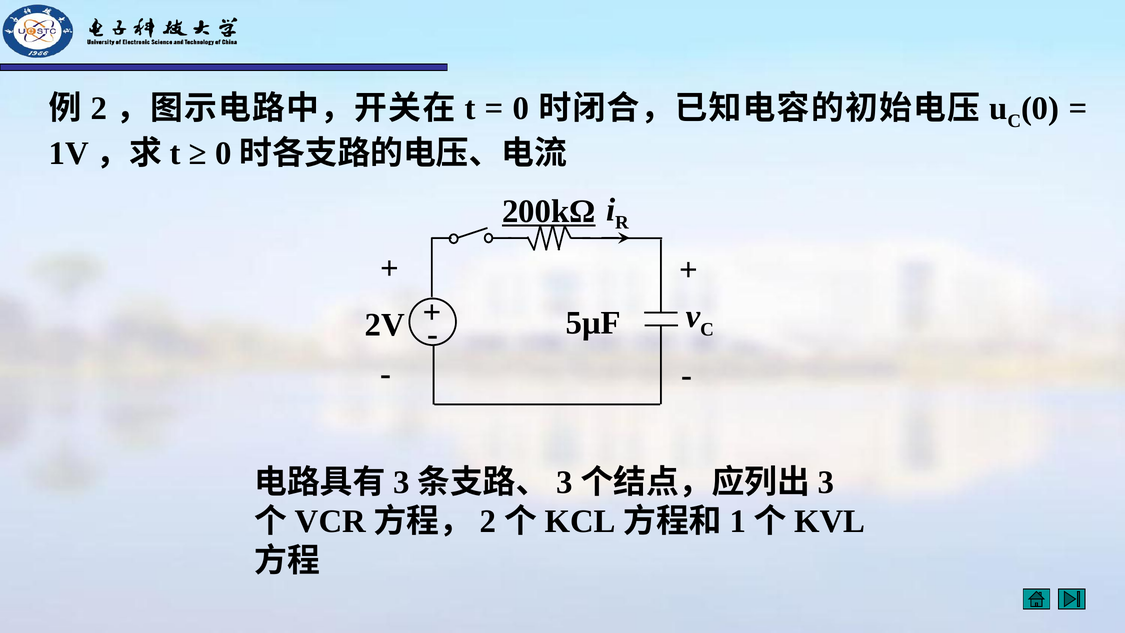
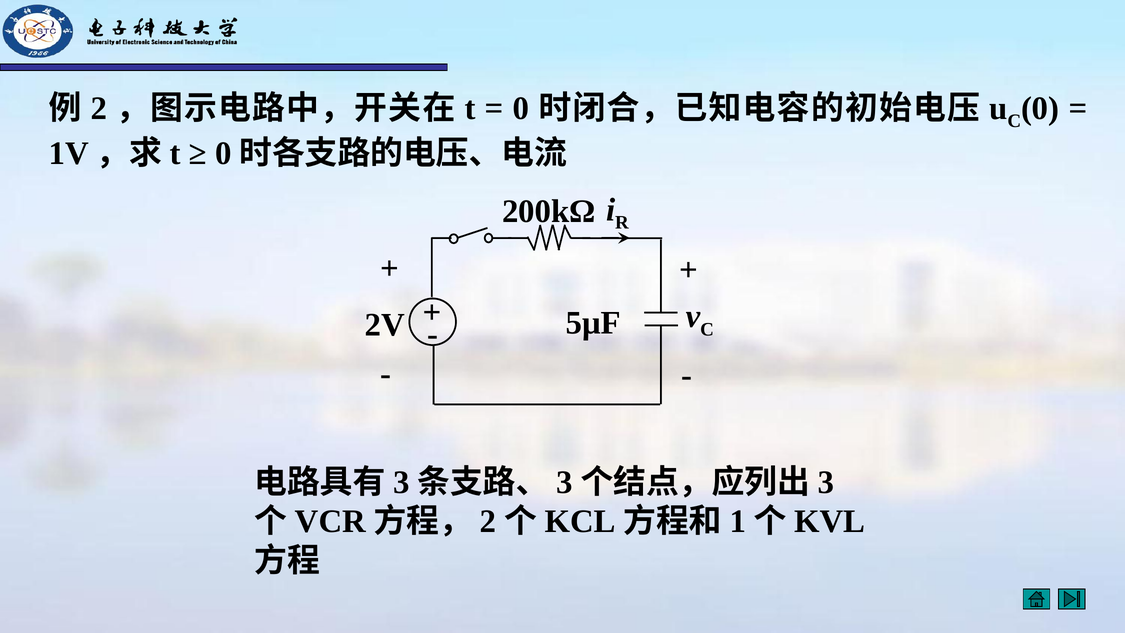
200kΩ underline: present -> none (549, 211)
